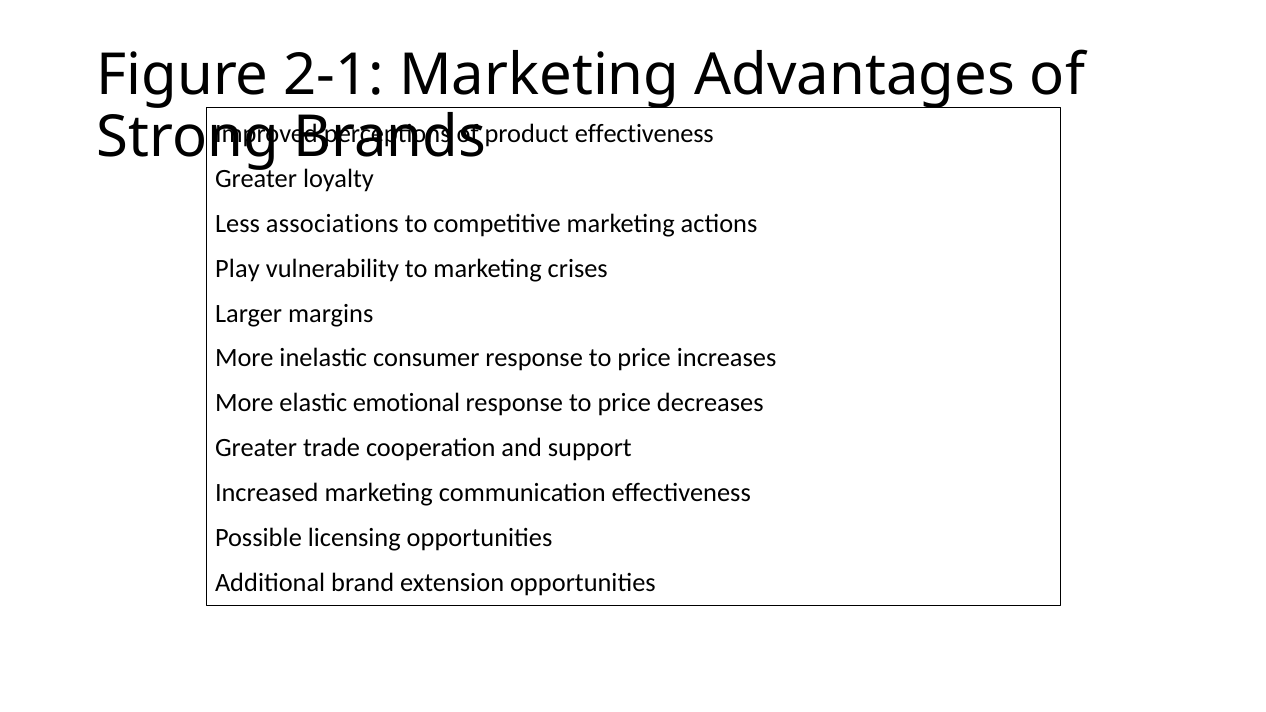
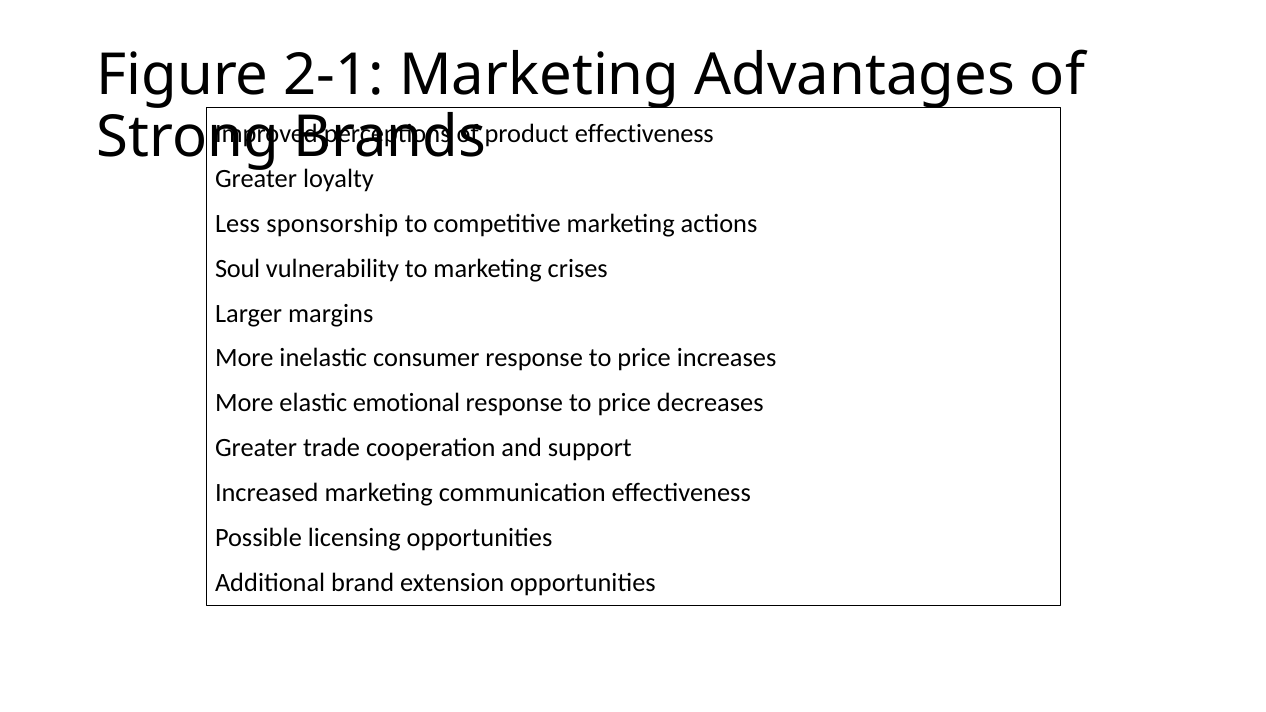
associations: associations -> sponsorship (332, 224)
Play: Play -> Soul (238, 269)
